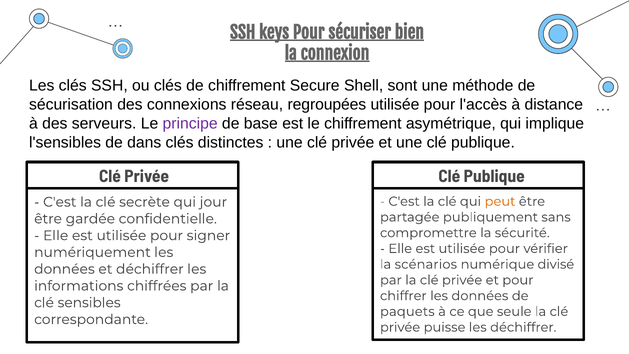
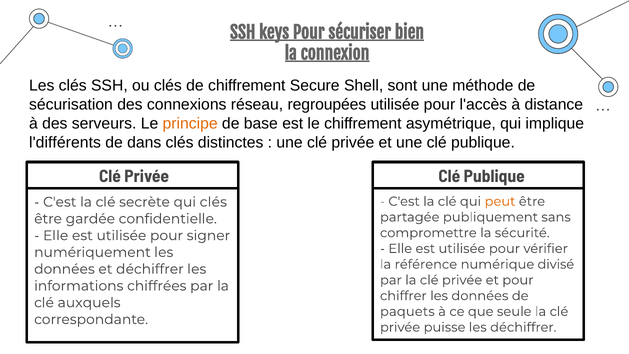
principe colour: purple -> orange (190, 123)
l'sensibles: l'sensibles -> l'différents (65, 142)
qui jour: jour -> clés (213, 202)
scénarios: scénarios -> référence (426, 264)
sensibles: sensibles -> auxquels (89, 303)
